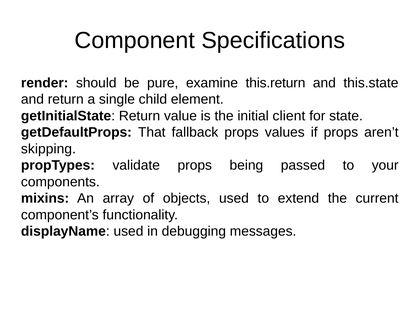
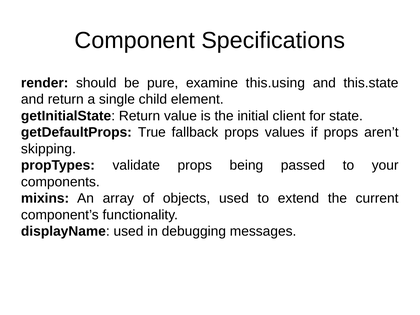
this.return: this.return -> this.using (275, 83)
That: That -> True (152, 132)
